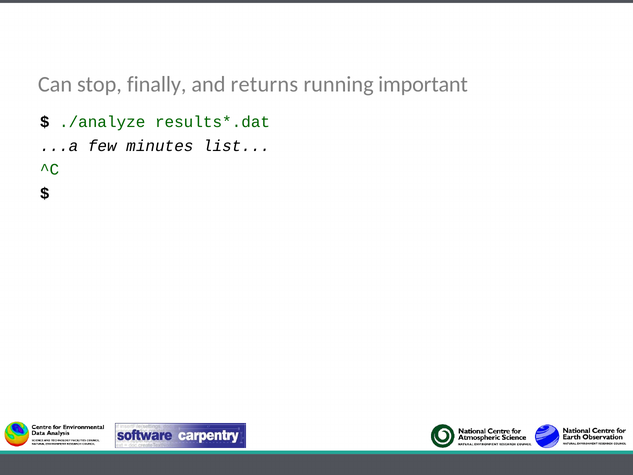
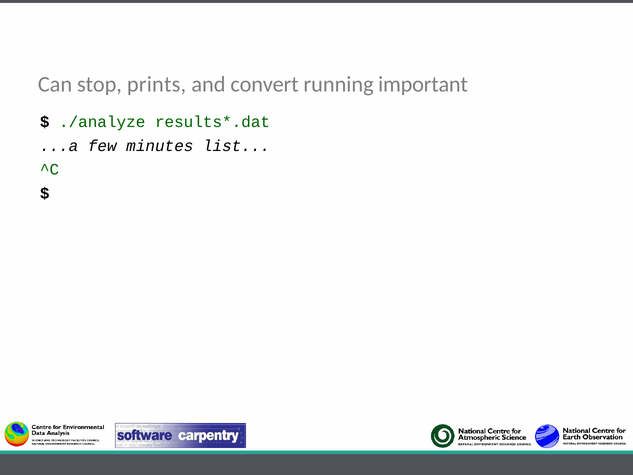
finally: finally -> prints (157, 84)
returns: returns -> convert (265, 84)
